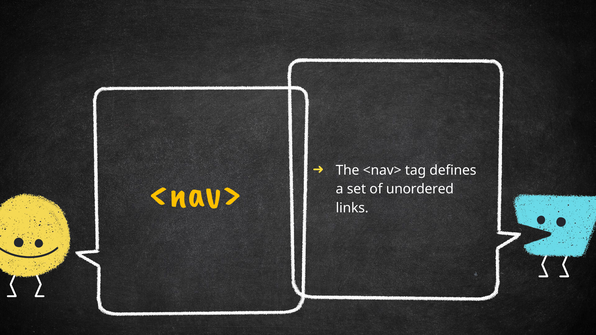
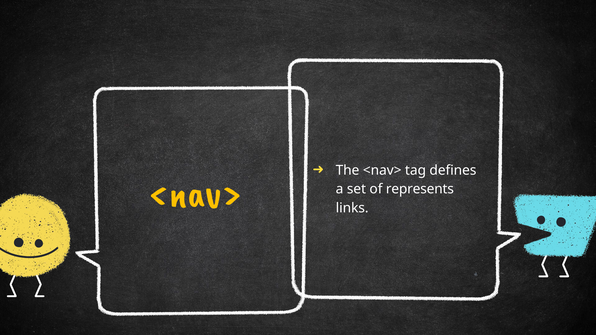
unordered: unordered -> represents (420, 189)
